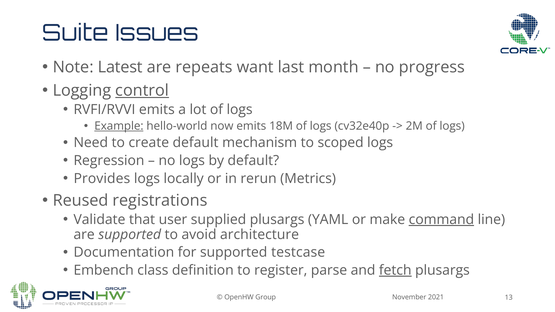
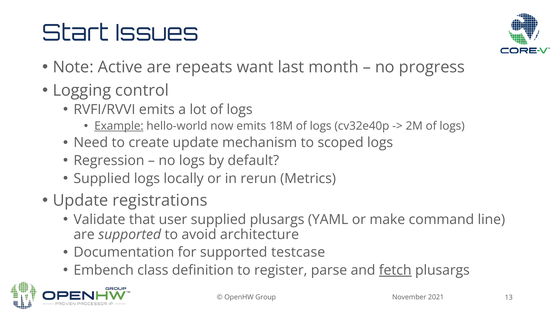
Suite: Suite -> Start (75, 33)
Latest: Latest -> Active (120, 67)
control underline: present -> none (142, 90)
create default: default -> update (196, 143)
Provides: Provides -> Supplied (102, 179)
Reused: Reused -> Update (81, 201)
command underline: present -> none (441, 220)
